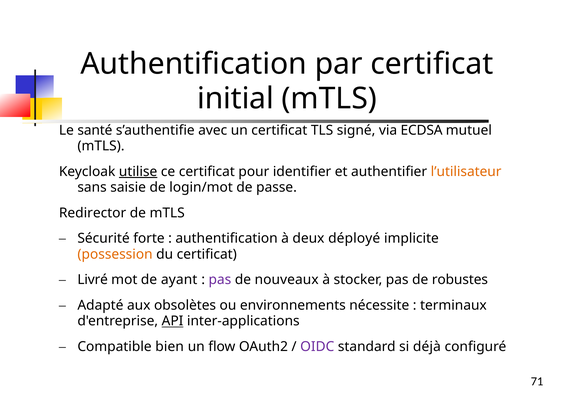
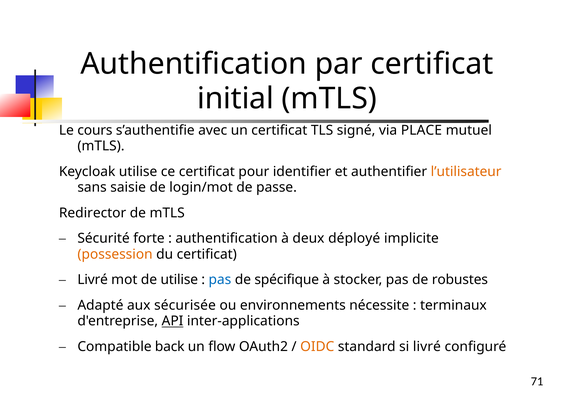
santé: santé -> cours (95, 130)
ECDSA: ECDSA -> PLACE (421, 130)
utilise underline: present -> none (138, 172)
de ayant: ayant -> utilise (179, 280)
pas colour: purple -> blue (220, 280)
nouveaux: nouveaux -> spécifique (287, 280)
obsolètes: obsolètes -> sécurisée (185, 305)
bien: bien -> back (170, 347)
OIDC colour: purple -> orange (317, 347)
si déjà: déjà -> livré (427, 347)
